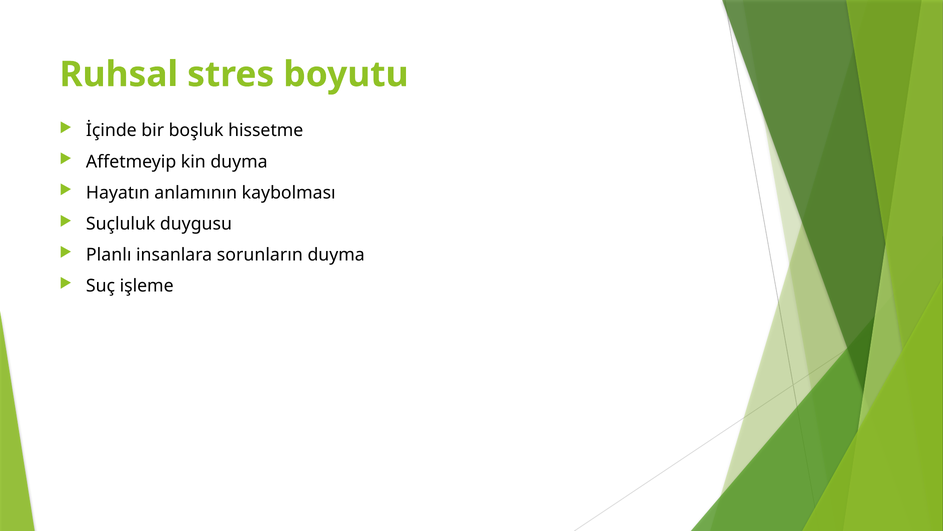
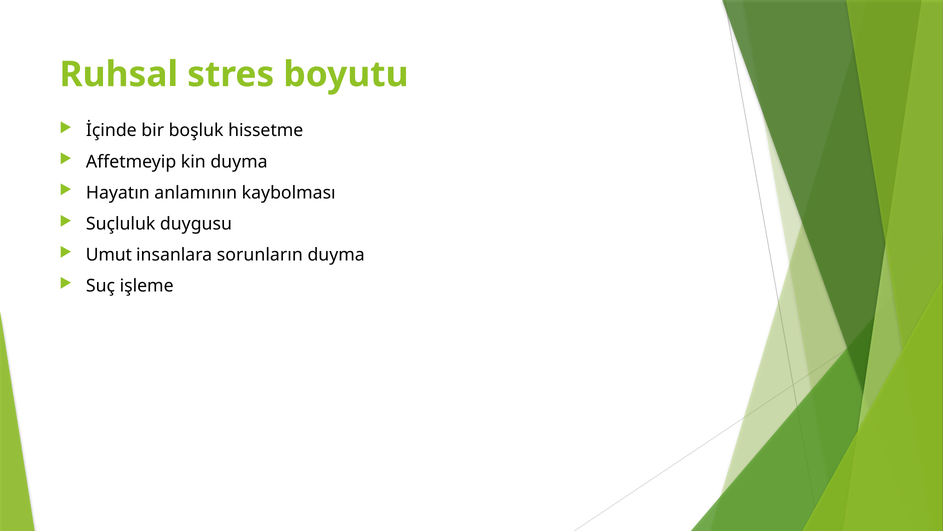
Planlı: Planlı -> Umut (109, 255)
